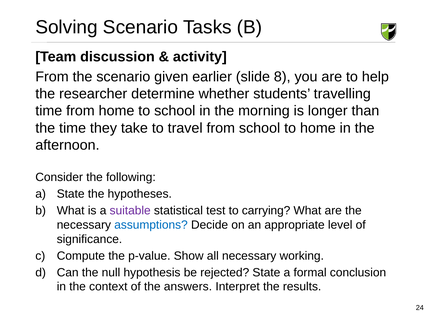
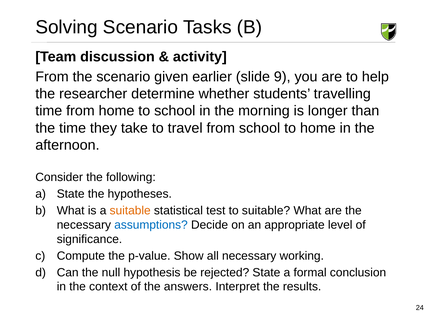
8: 8 -> 9 (282, 77)
suitable colour: purple -> orange (130, 211)
to carrying: carrying -> suitable (266, 211)
